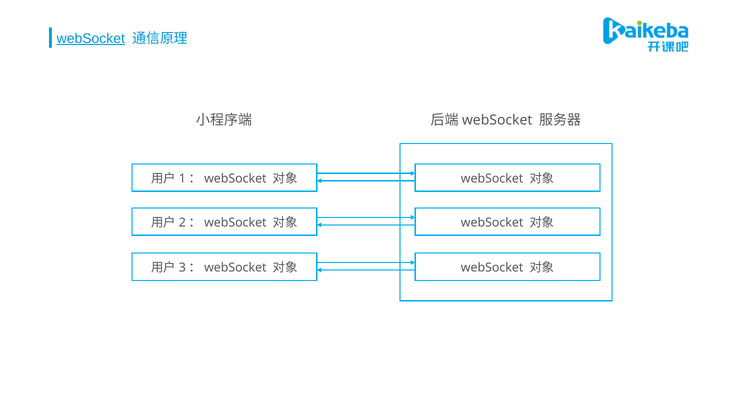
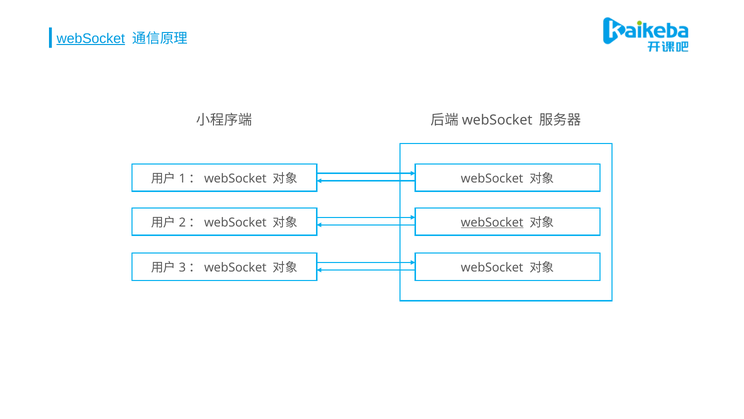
webSocket underline: none -> present (492, 222)
